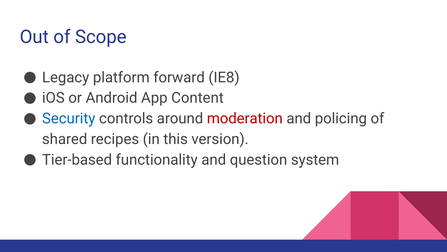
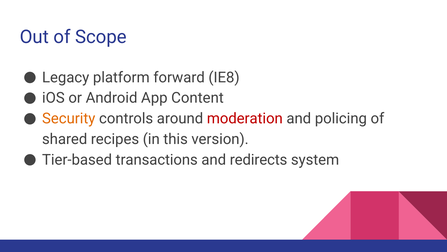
Security colour: blue -> orange (69, 118)
functionality: functionality -> transactions (157, 159)
question: question -> redirects (259, 159)
